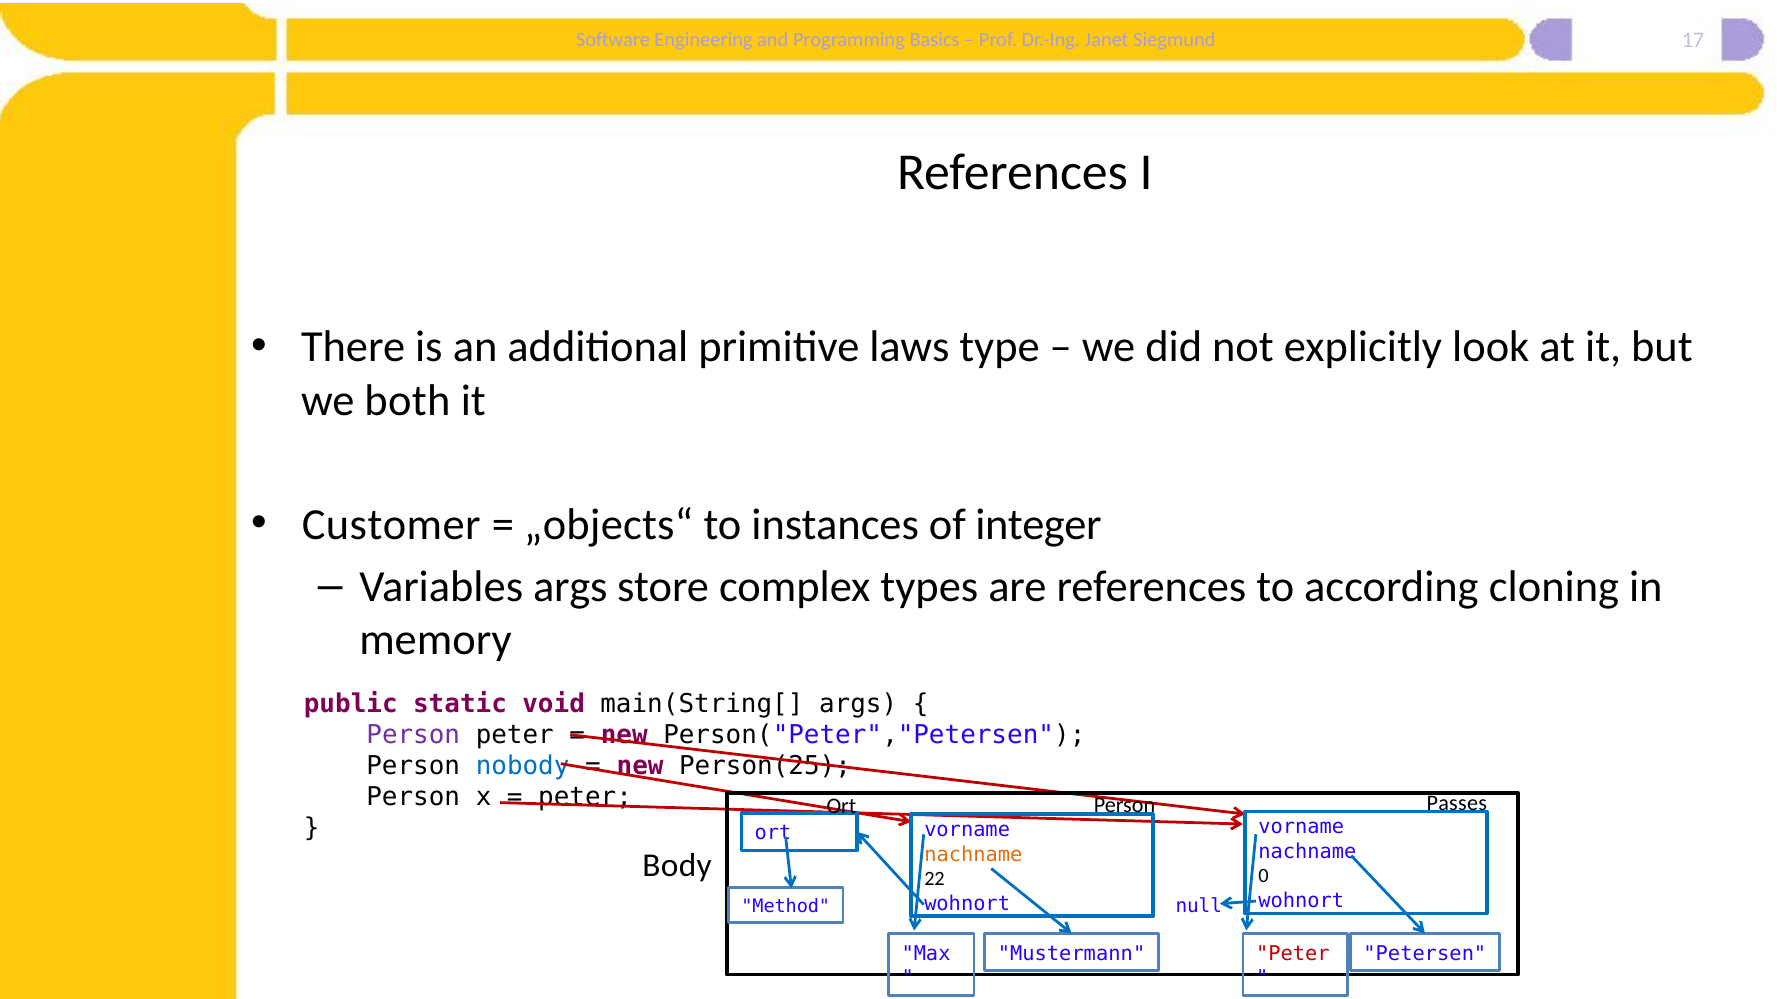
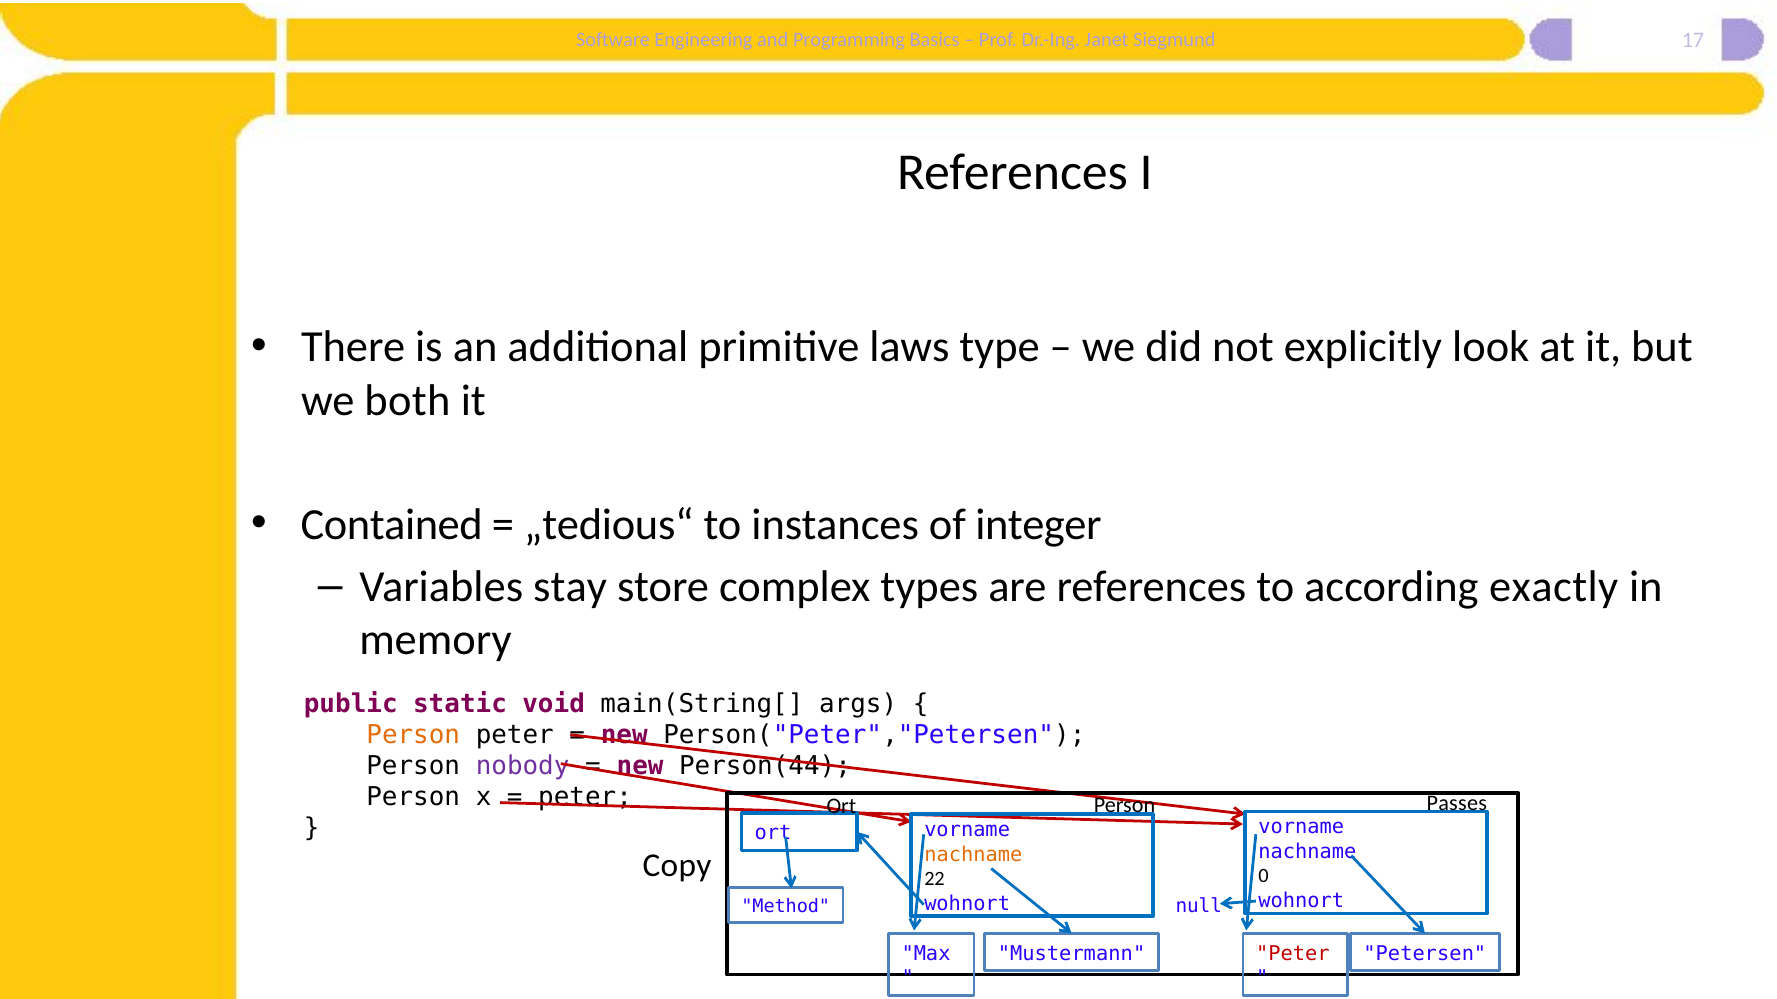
Customer: Customer -> Contained (392, 525)
„objects“: „objects“ -> „tedious“ (609, 525)
Variables args: args -> stay (570, 587)
cloning: cloning -> exactly (1554, 587)
Person colour: purple -> orange (413, 735)
nobody colour: blue -> purple (523, 766)
Person(25: Person(25 -> Person(44 (765, 766)
Body: Body -> Copy (677, 866)
